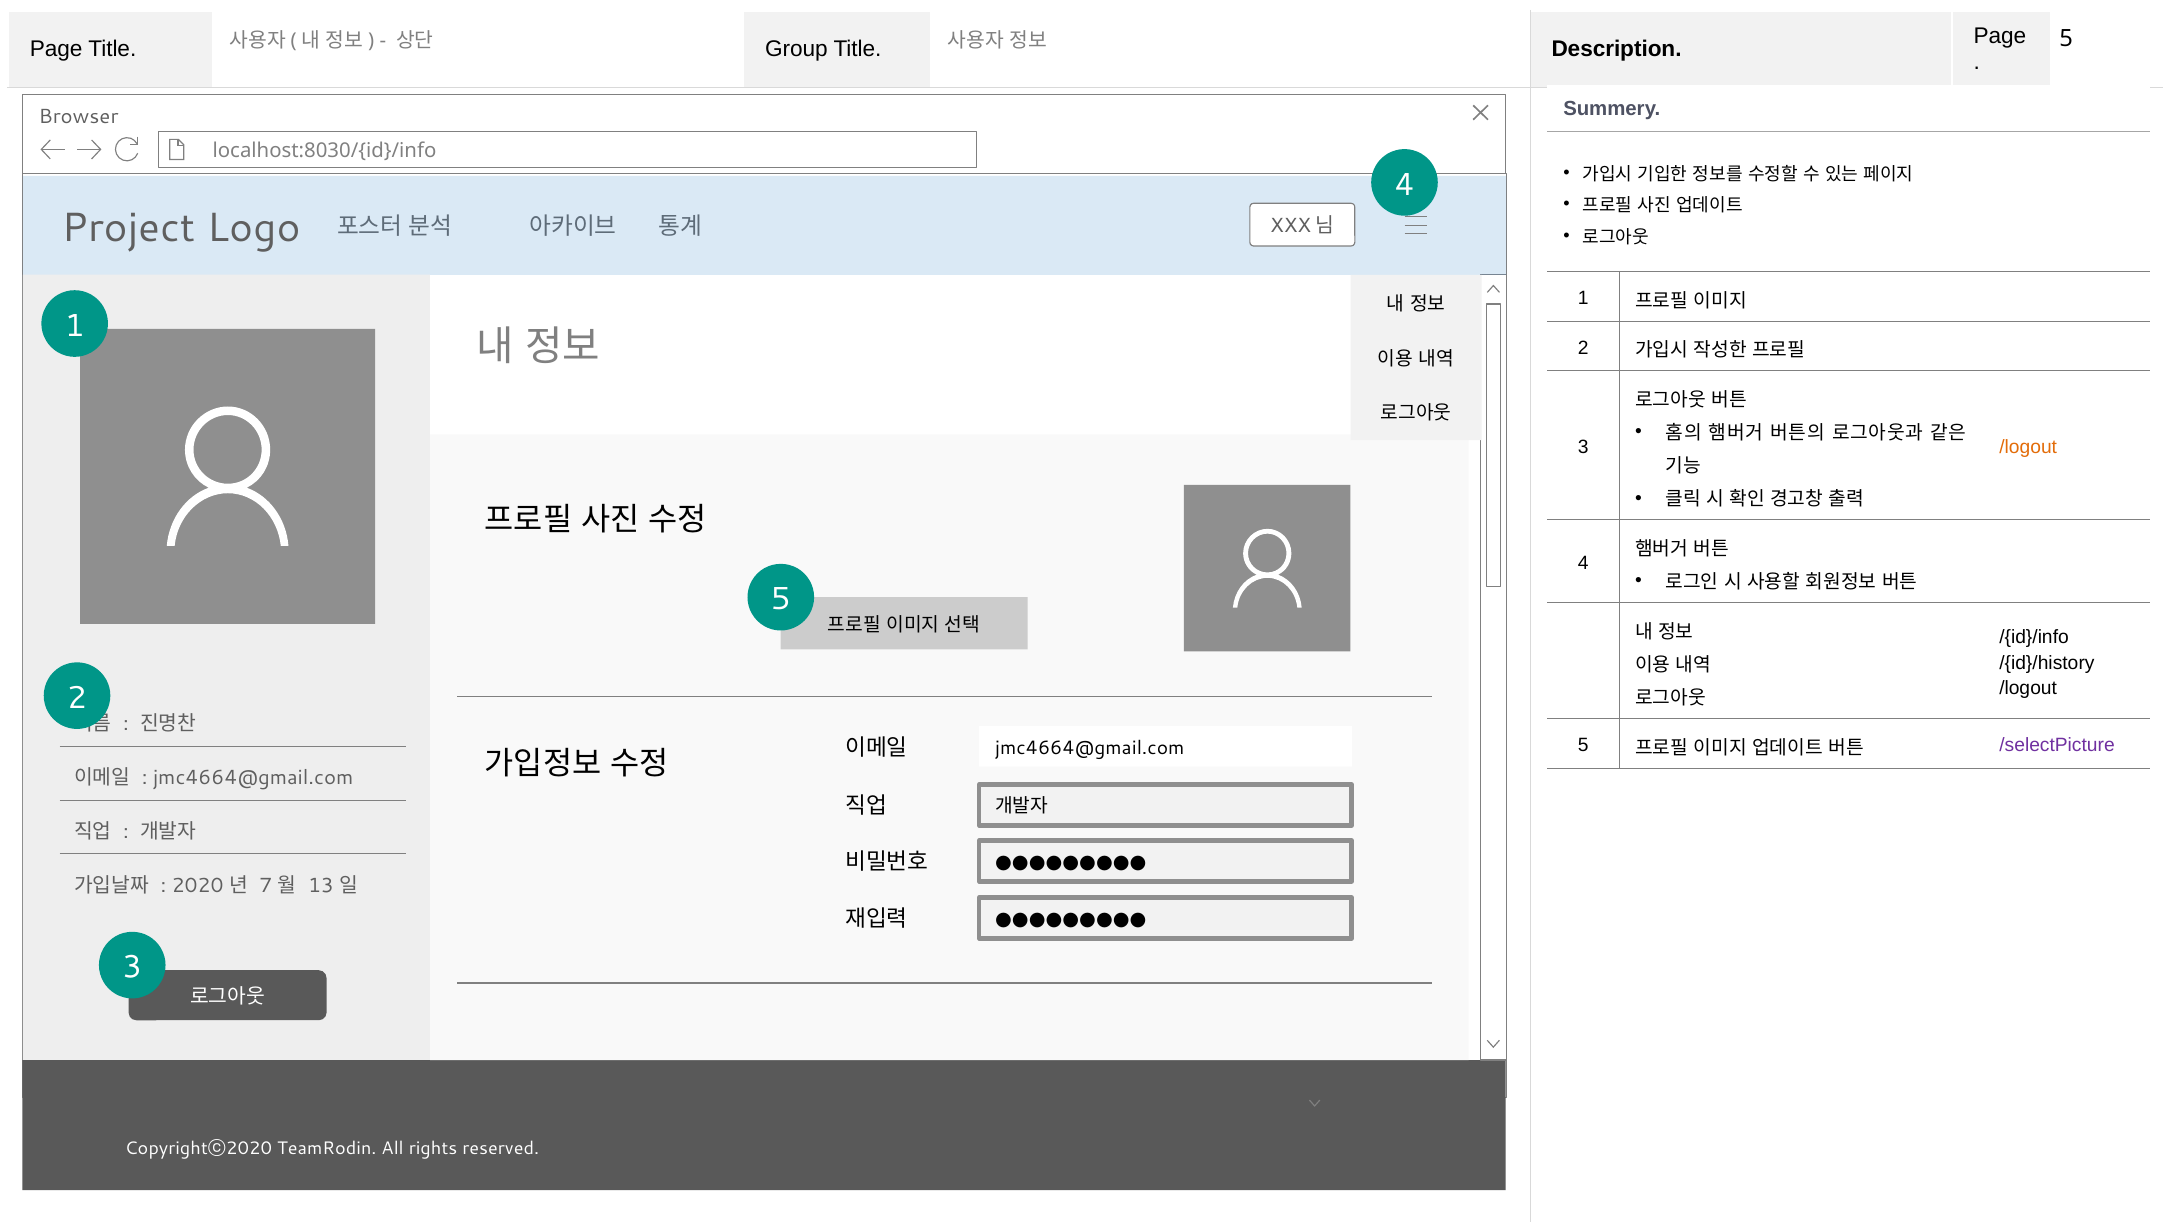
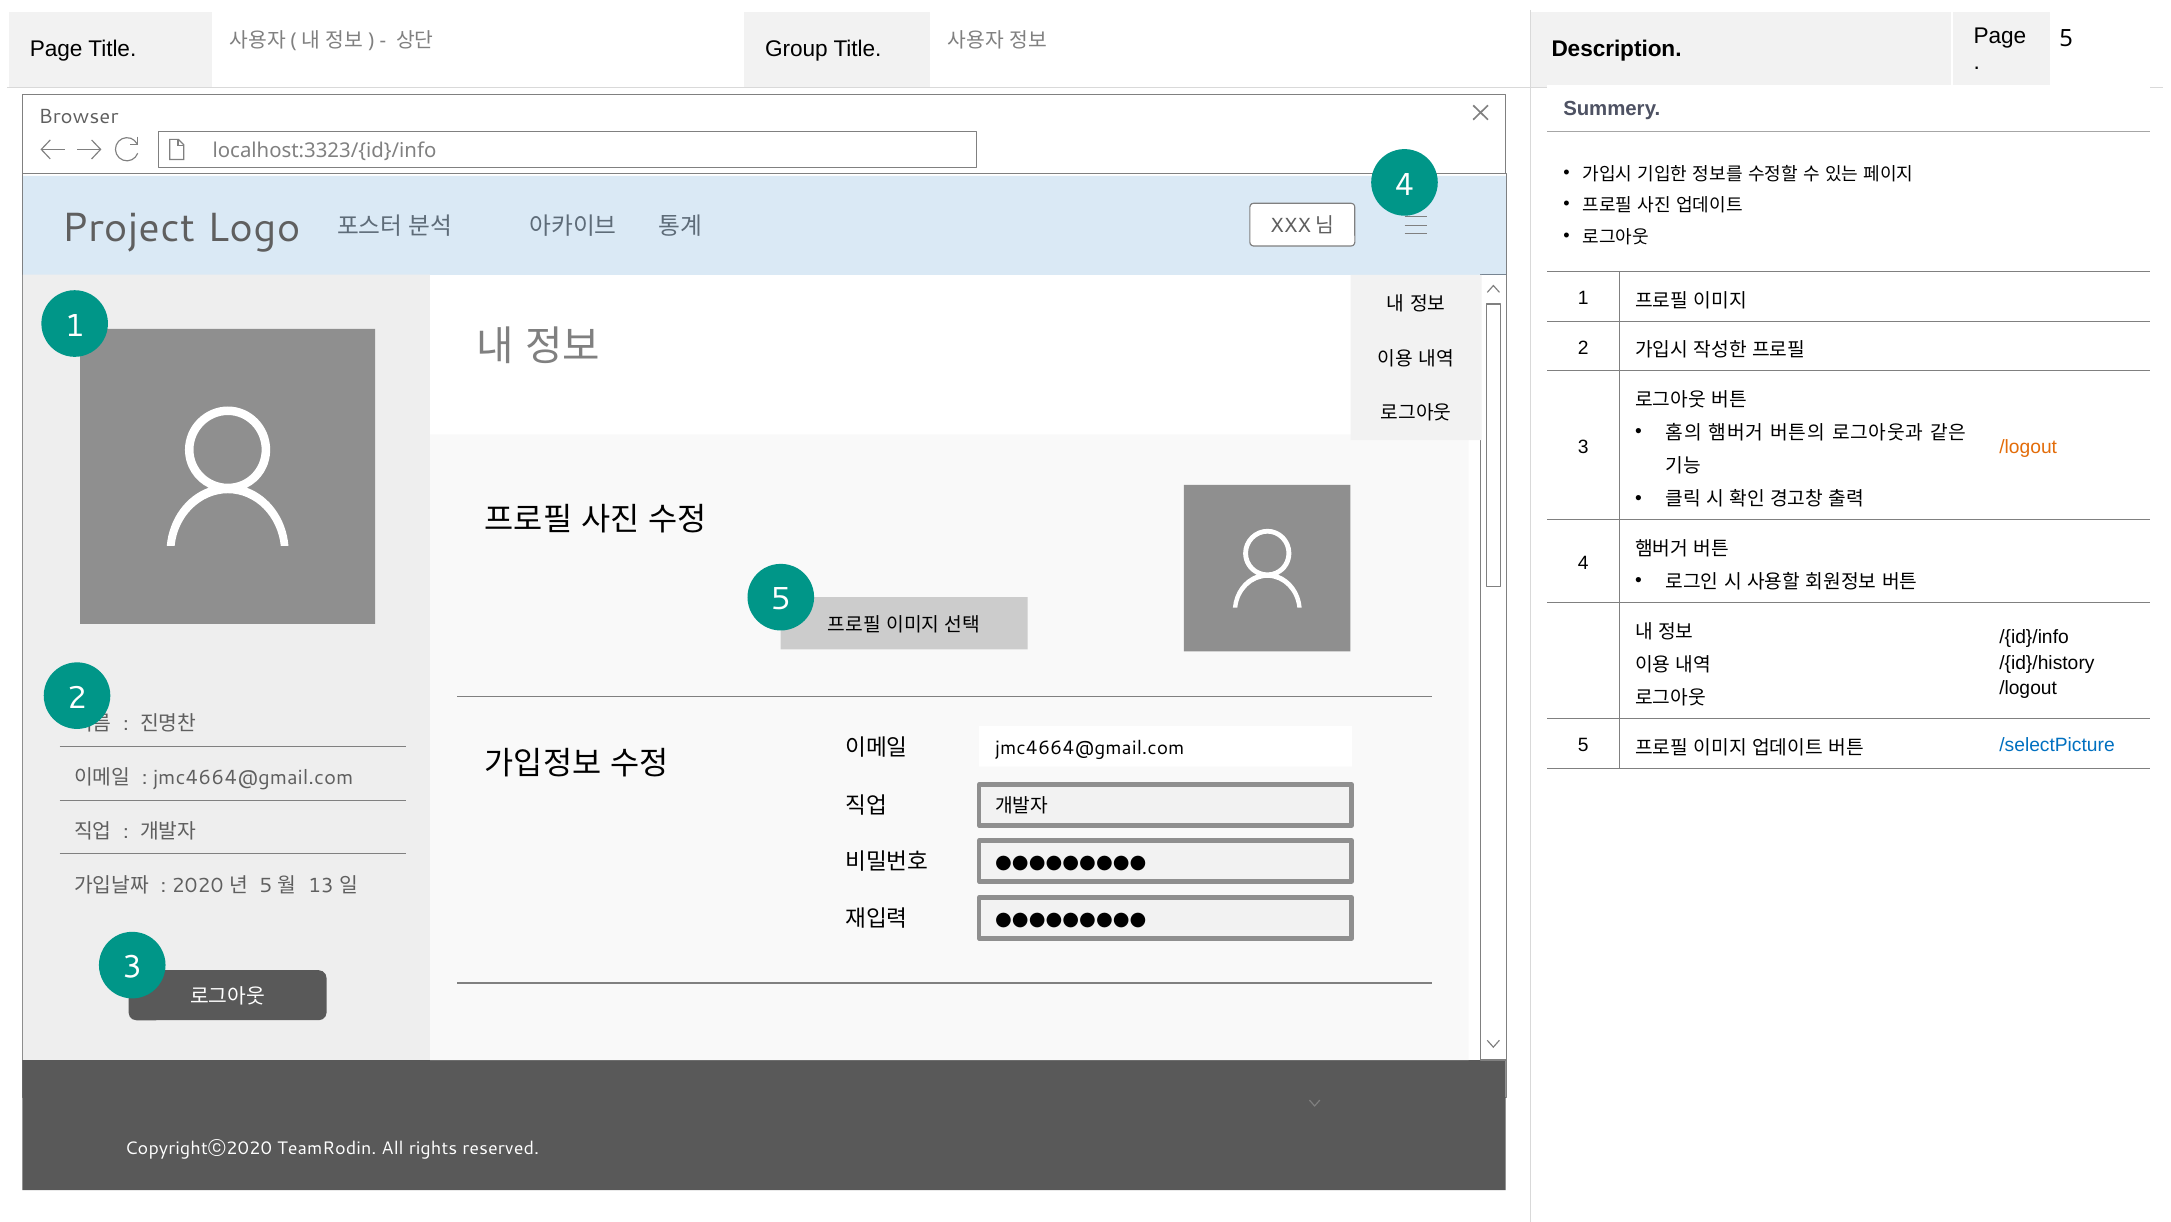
localhost:8030/{id}/info: localhost:8030/{id}/info -> localhost:3323/{id}/info (325, 151)
/selectPicture colour: purple -> blue (2057, 745)
7: 7 -> 5 (266, 885)
